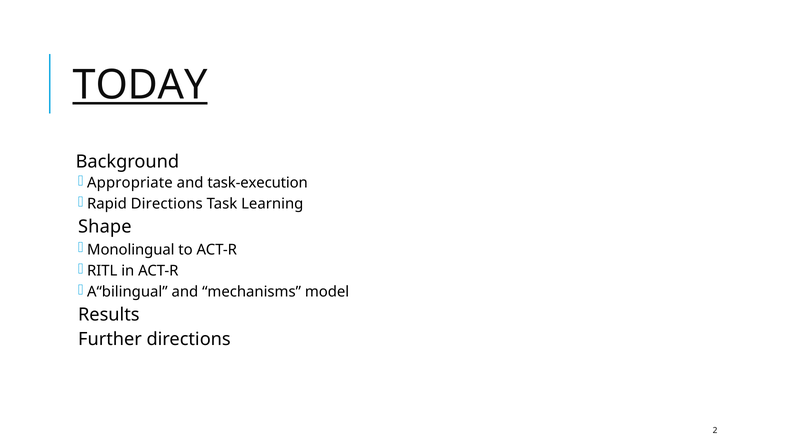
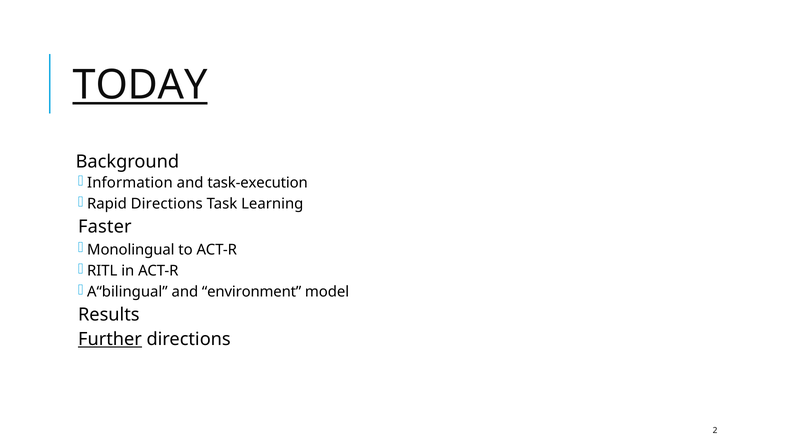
Appropriate: Appropriate -> Information (130, 183)
Shape: Shape -> Faster (105, 227)
mechanisms: mechanisms -> environment (252, 292)
Further underline: none -> present (110, 339)
